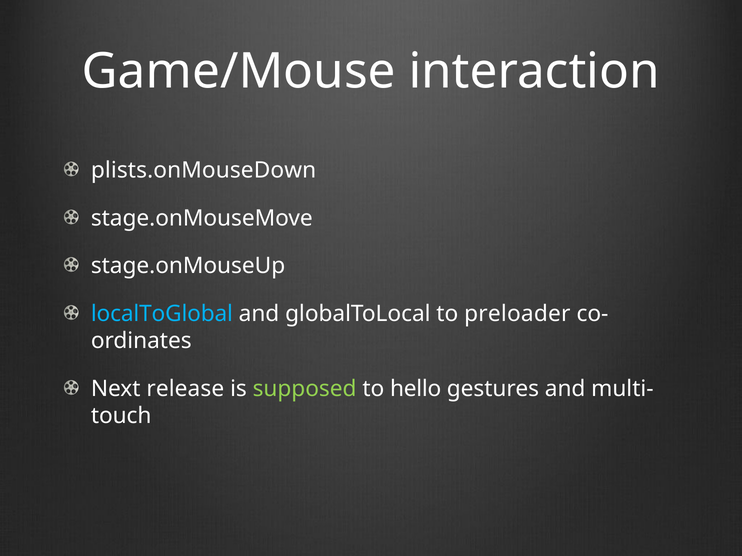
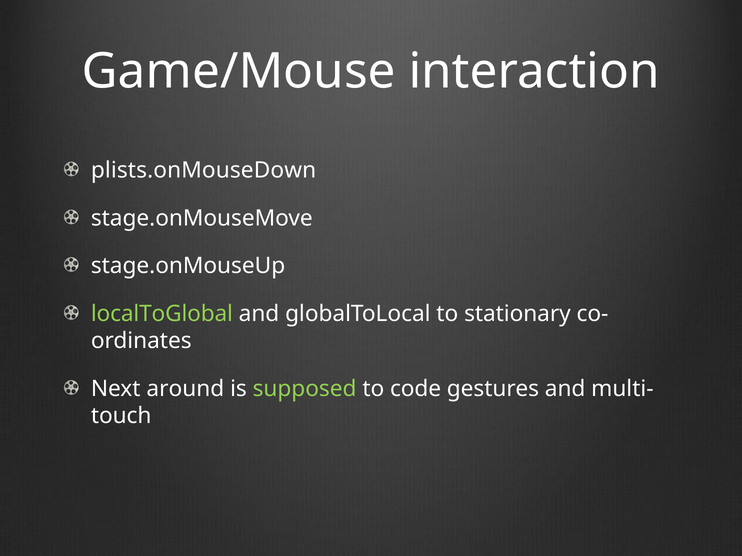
localToGlobal colour: light blue -> light green (162, 314)
preloader: preloader -> stationary (517, 314)
release: release -> around (185, 389)
hello: hello -> code (416, 389)
